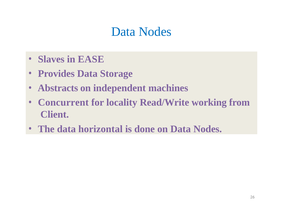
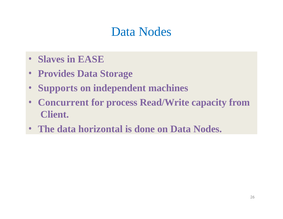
Abstracts: Abstracts -> Supports (58, 88)
locality: locality -> process (122, 102)
working: working -> capacity (209, 102)
